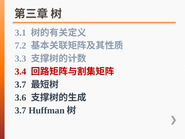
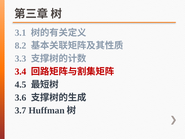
7.2: 7.2 -> 8.2 (21, 46)
3.7: 3.7 -> 4.5 (21, 84)
